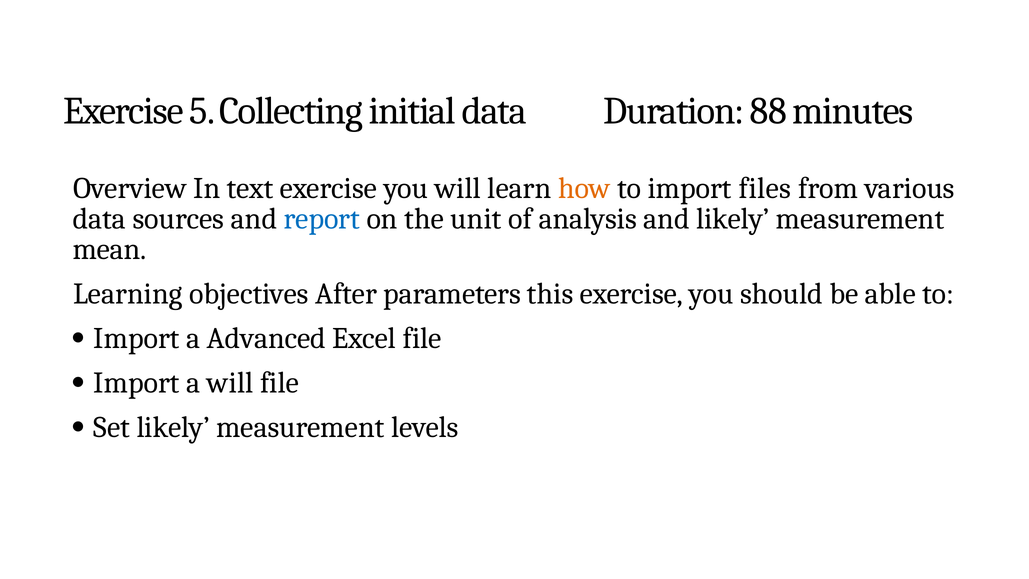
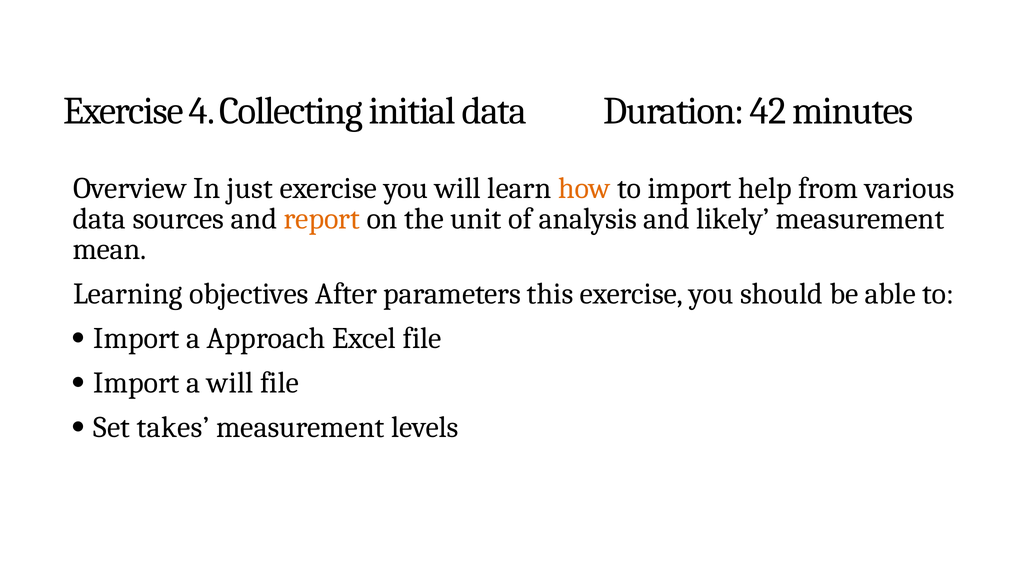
5: 5 -> 4 (202, 111)
88: 88 -> 42 (768, 111)
text: text -> just (250, 188)
files: files -> help (765, 188)
report colour: blue -> orange (322, 219)
Advanced: Advanced -> Approach (266, 338)
Set likely: likely -> takes (173, 427)
